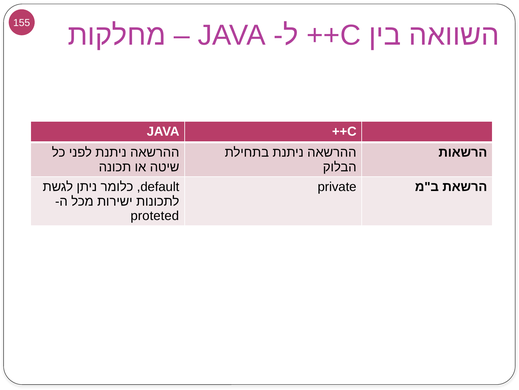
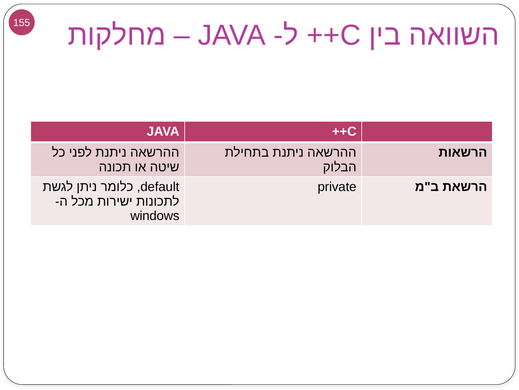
proteted: proteted -> windows (155, 216)
